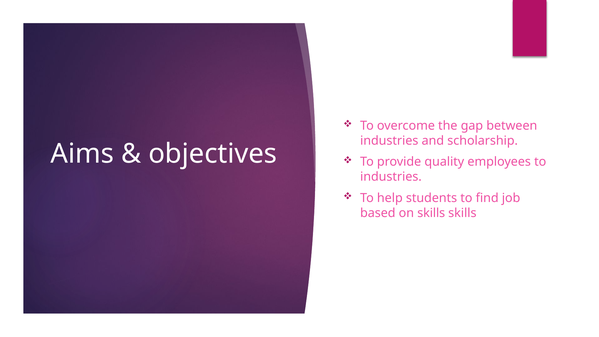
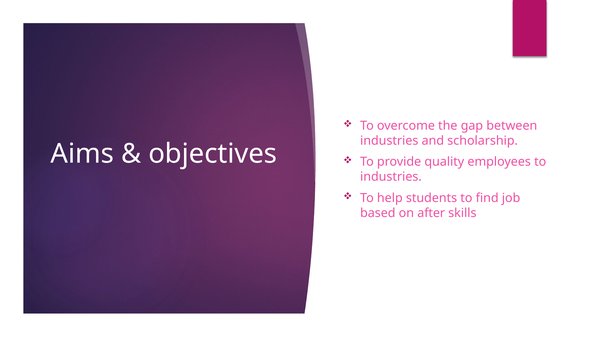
on skills: skills -> after (431, 213)
